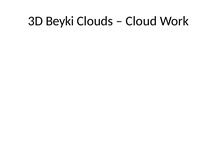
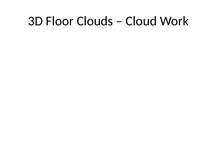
Beyki: Beyki -> Floor (60, 21)
